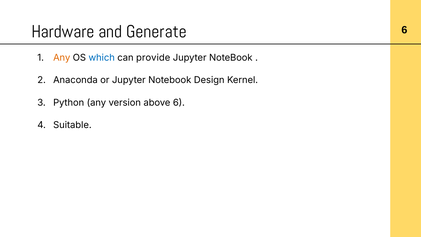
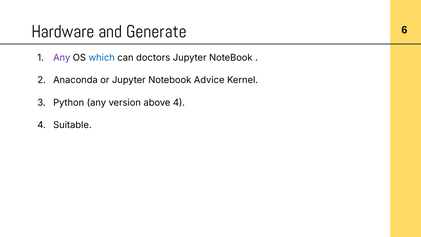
Any colour: orange -> purple (62, 58)
provide: provide -> doctors (153, 58)
Design: Design -> Advice (209, 80)
above 6: 6 -> 4 (179, 103)
